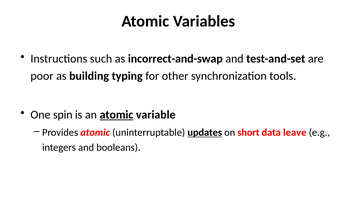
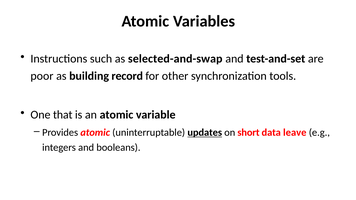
incorrect-and-swap: incorrect-and-swap -> selected-and-swap (175, 59)
typing: typing -> record (127, 76)
spin: spin -> that (63, 115)
atomic underline: present -> none (116, 115)
